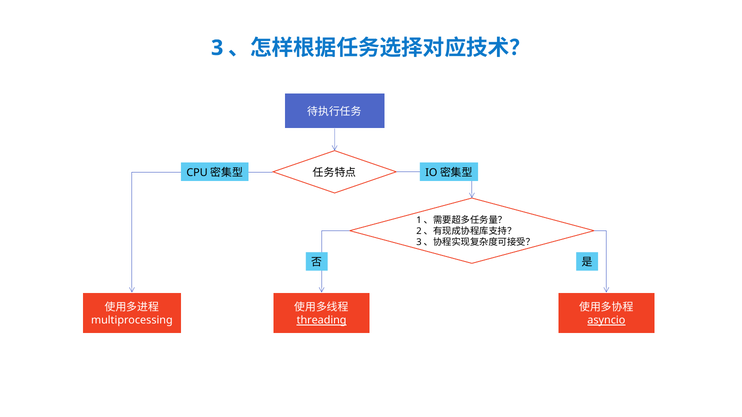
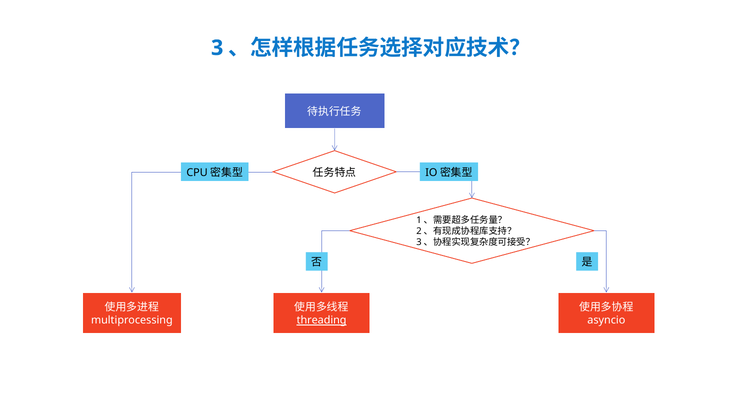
asyncio underline: present -> none (606, 321)
